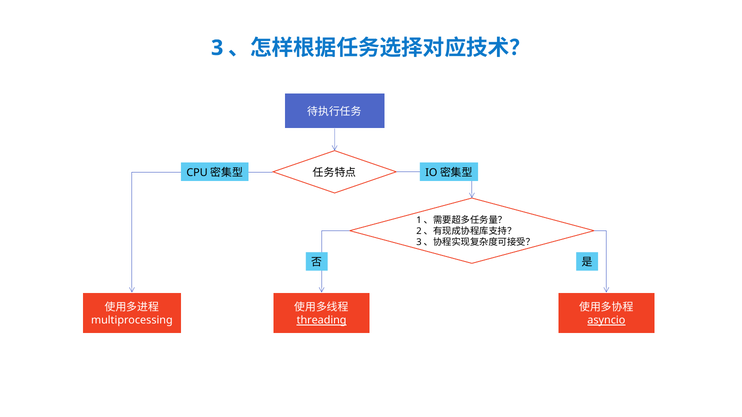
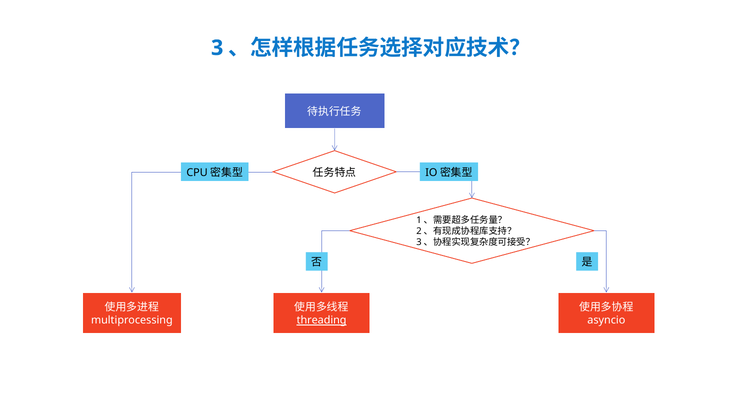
asyncio underline: present -> none (606, 321)
